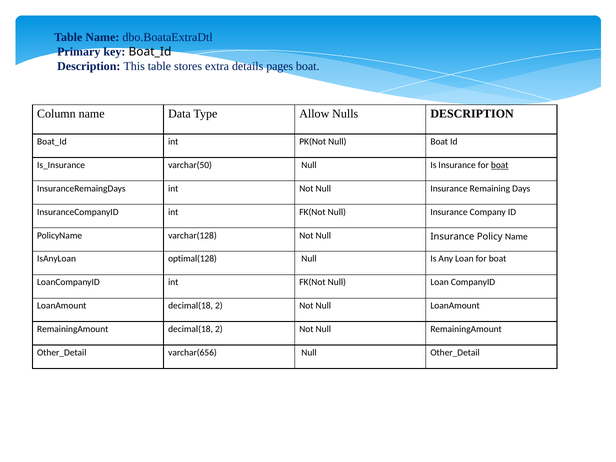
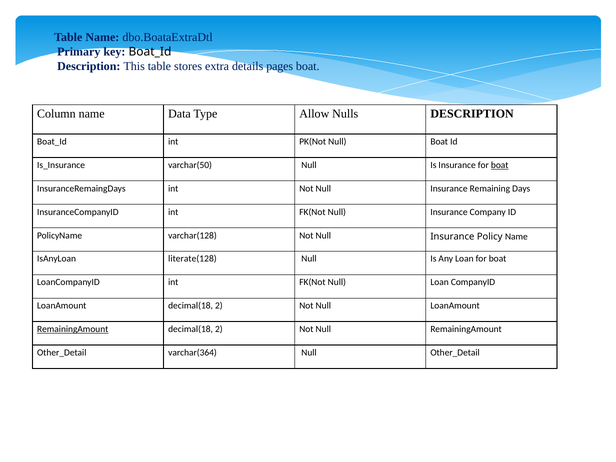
optimal(128: optimal(128 -> literate(128 (192, 259)
RemainingAmount underline: none -> present (73, 329)
varchar(656: varchar(656 -> varchar(364 (192, 353)
